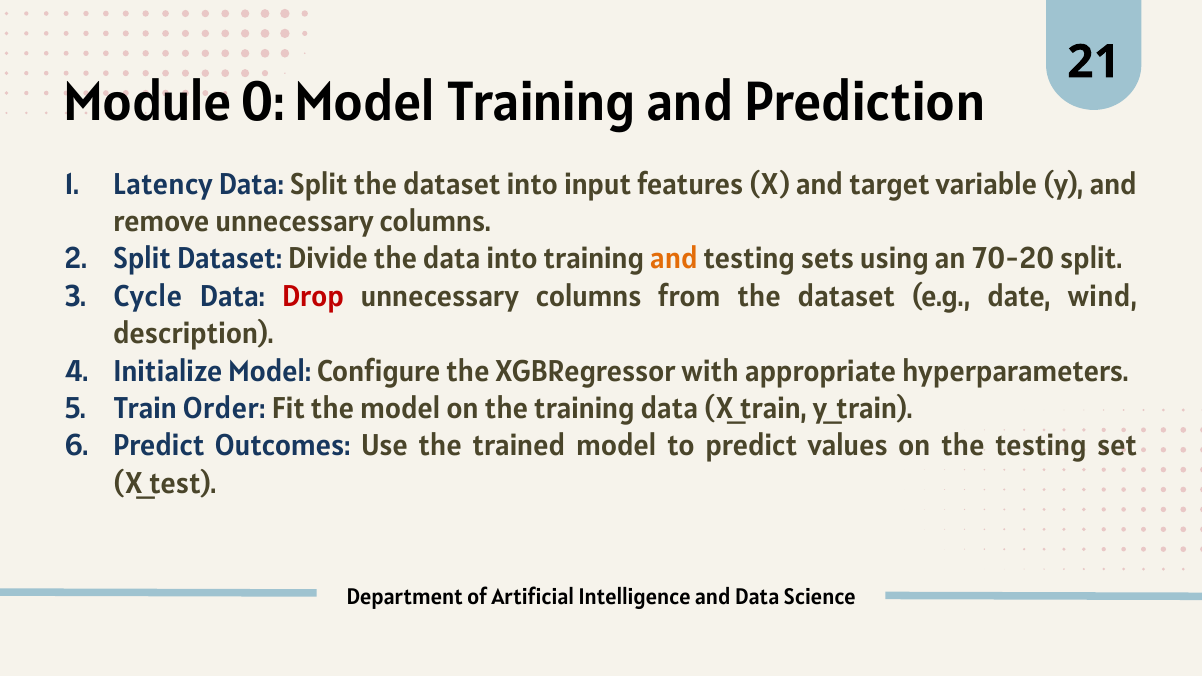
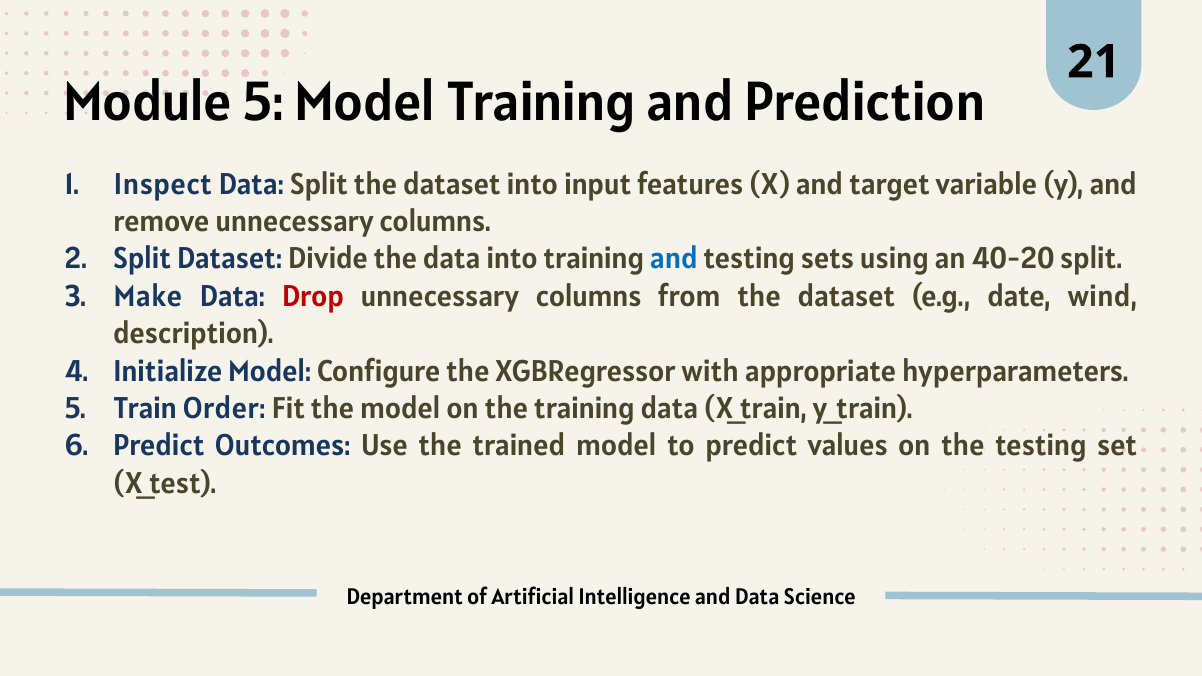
Module 0: 0 -> 5 (263, 102)
Latency: Latency -> Inspect (163, 184)
and colour: orange -> blue (674, 259)
70-20: 70-20 -> 40-20 (1013, 259)
Cycle: Cycle -> Make (148, 296)
